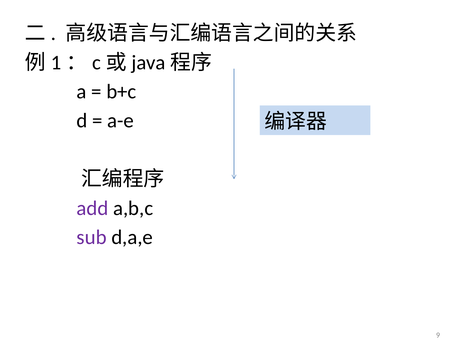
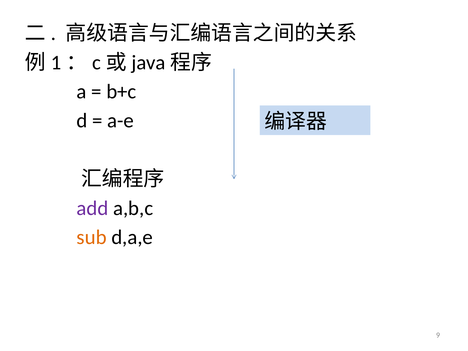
sub colour: purple -> orange (92, 237)
